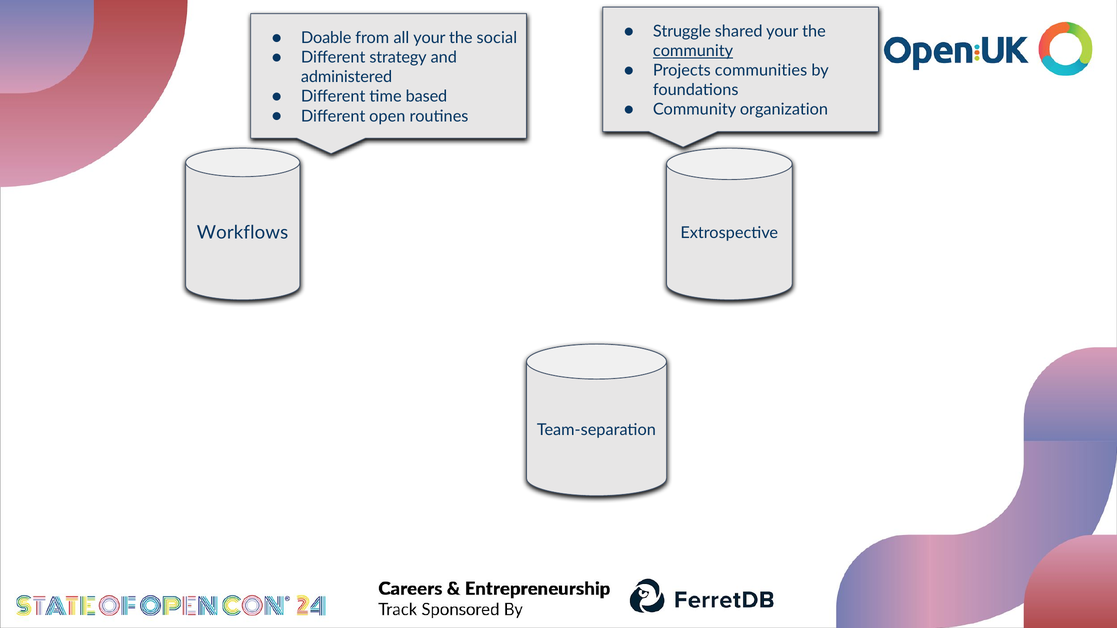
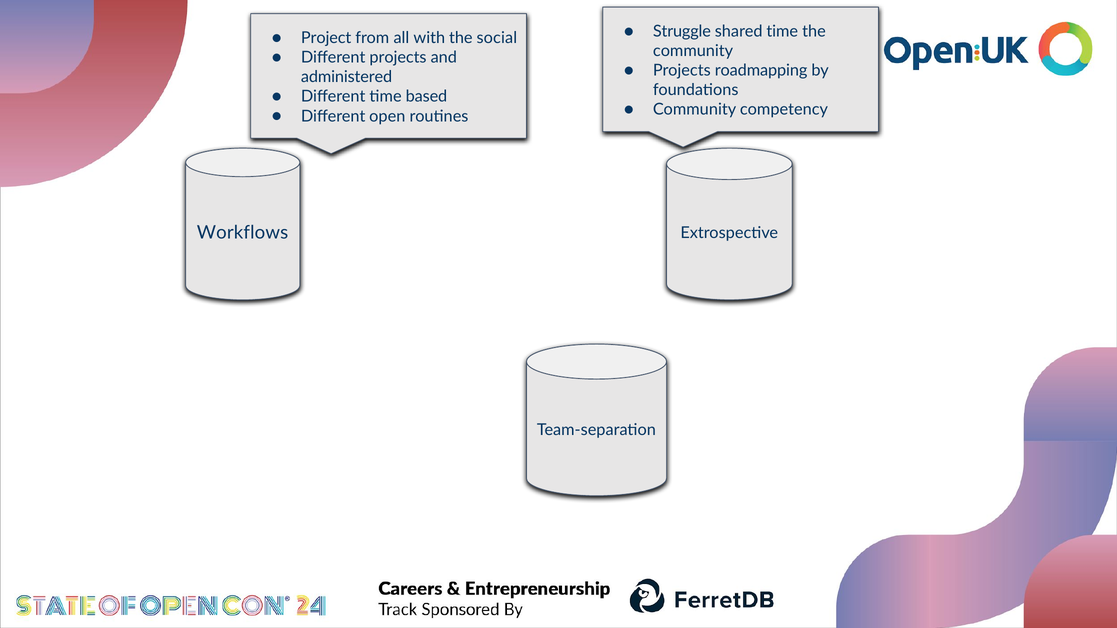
shared your: your -> time (782, 31)
Doable: Doable -> Project (326, 38)
all your: your -> with (429, 38)
community underline: present -> none (693, 51)
Different strategy: strategy -> projects (398, 58)
communities: communities -> roadmapping (761, 71)
organization: organization -> competency (784, 110)
